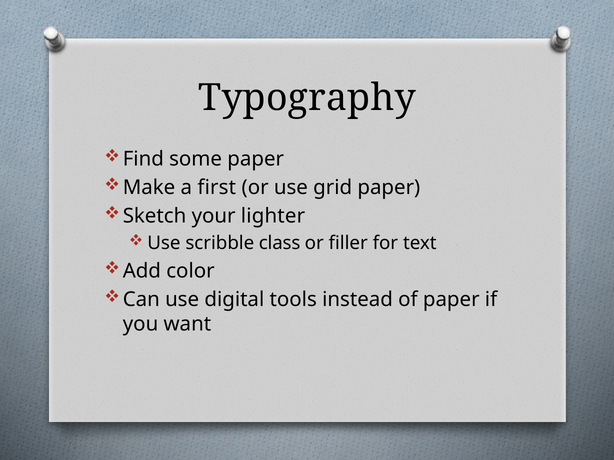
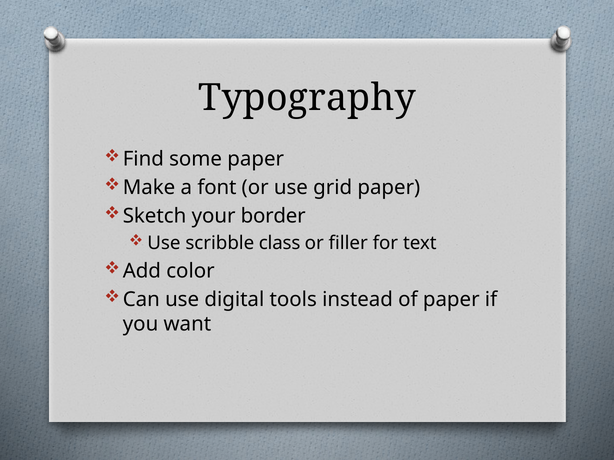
first: first -> font (217, 188)
lighter: lighter -> border (273, 216)
